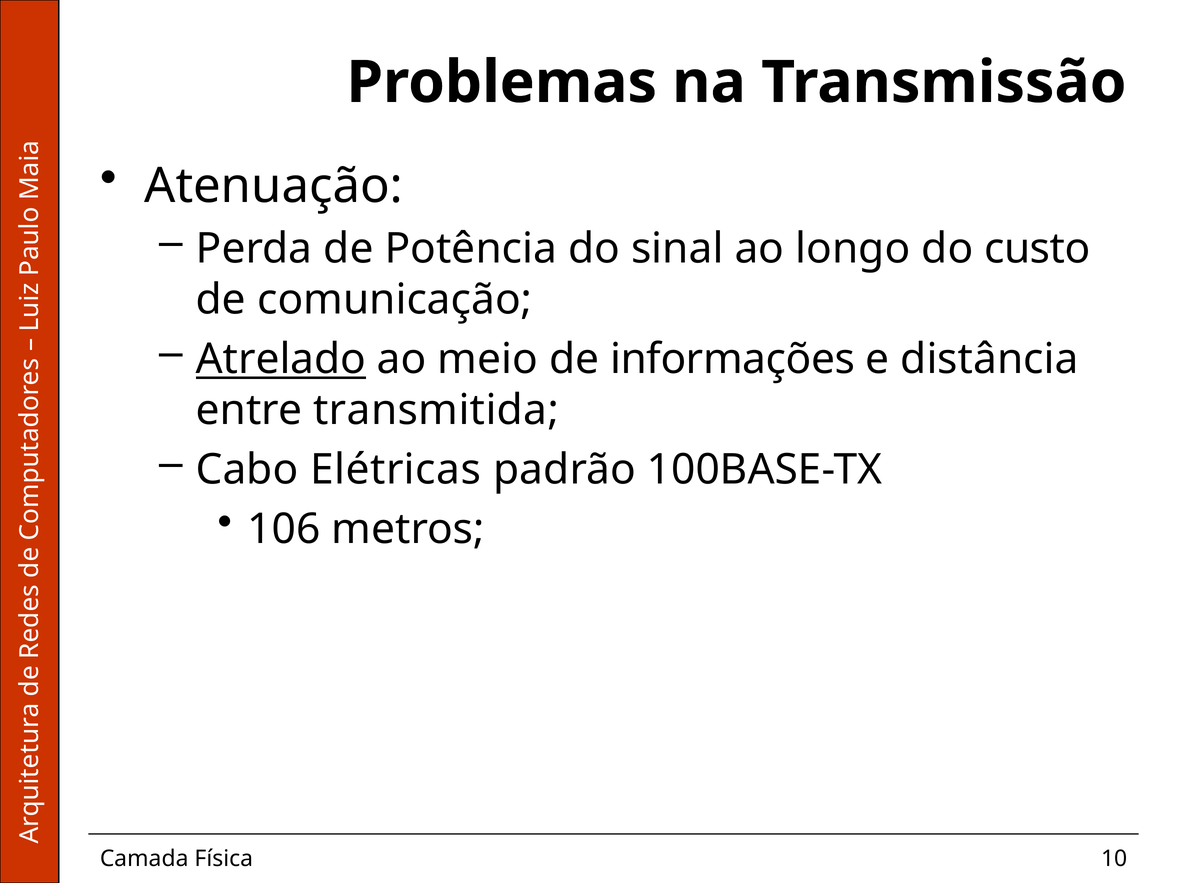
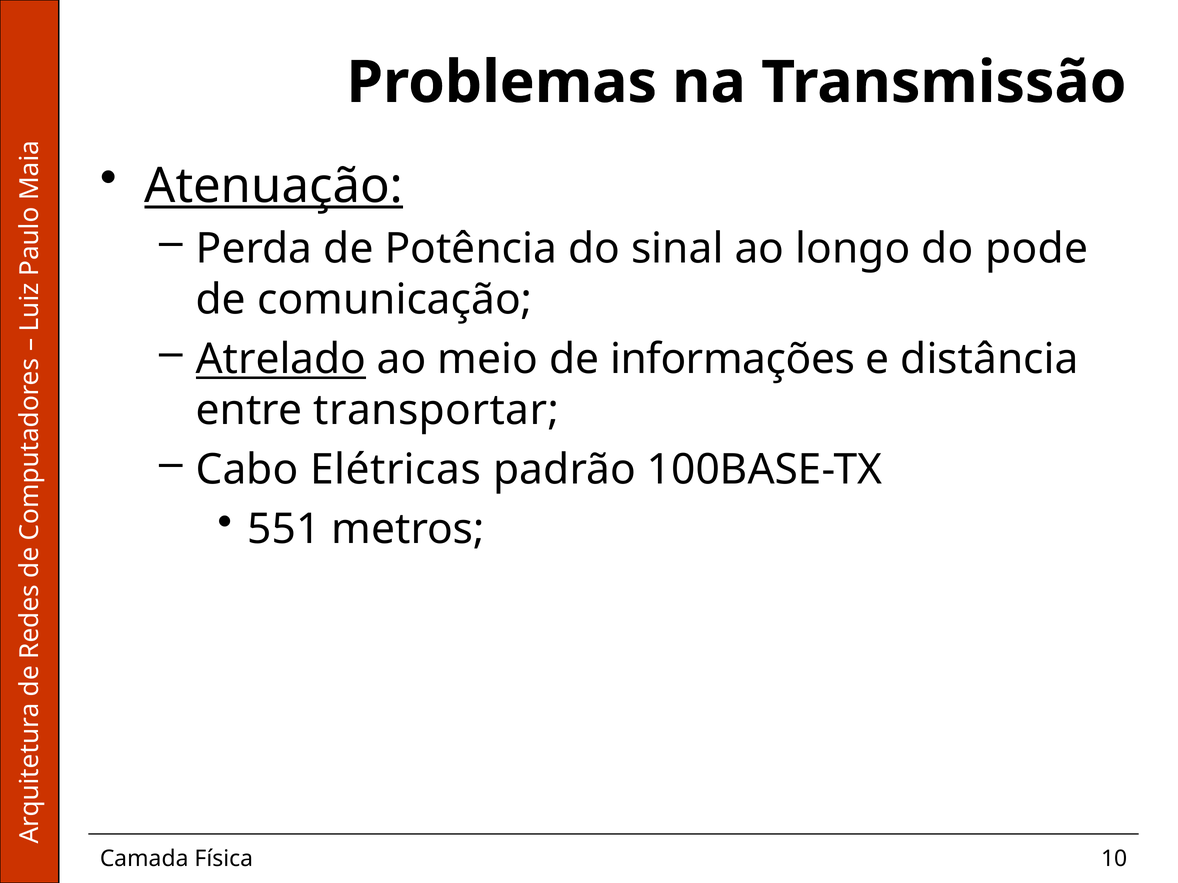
Atenuação underline: none -> present (274, 186)
custo: custo -> pode (1037, 249)
transmitida: transmitida -> transportar (436, 411)
106: 106 -> 551 (284, 530)
